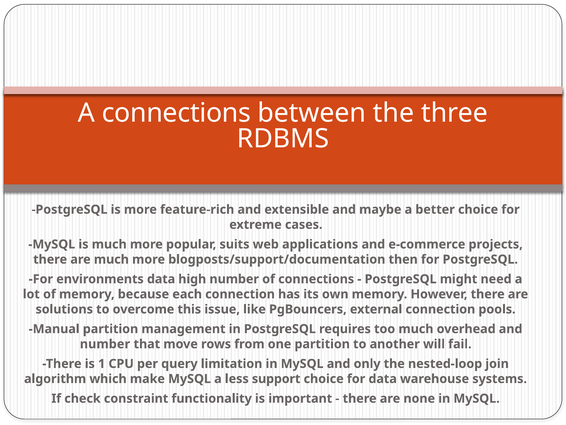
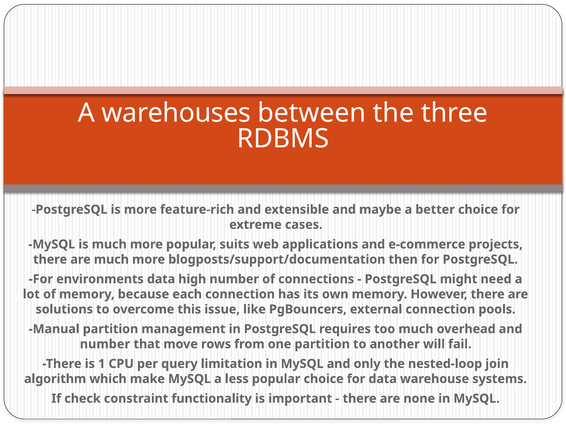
A connections: connections -> warehouses (176, 113)
less support: support -> popular (276, 378)
